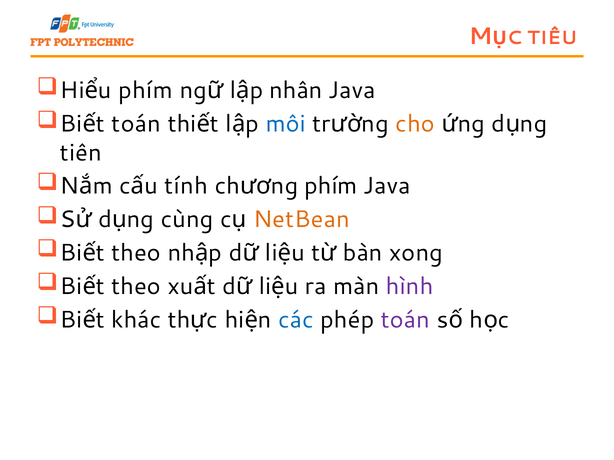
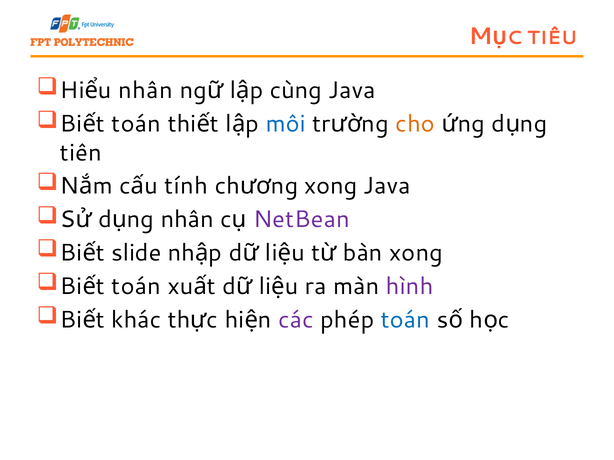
phím: phím -> nhân (146, 91)
nhân: nhân -> cùng (296, 91)
phím: phím -> xong (331, 186)
cùng: cùng -> nhân (187, 220)
NetBean colour: orange -> purple (301, 220)
theo: theo -> slide (136, 253)
theo: theo -> toán (136, 287)
các colour: blue -> purple (296, 320)
toán colour: purple -> blue (405, 320)
